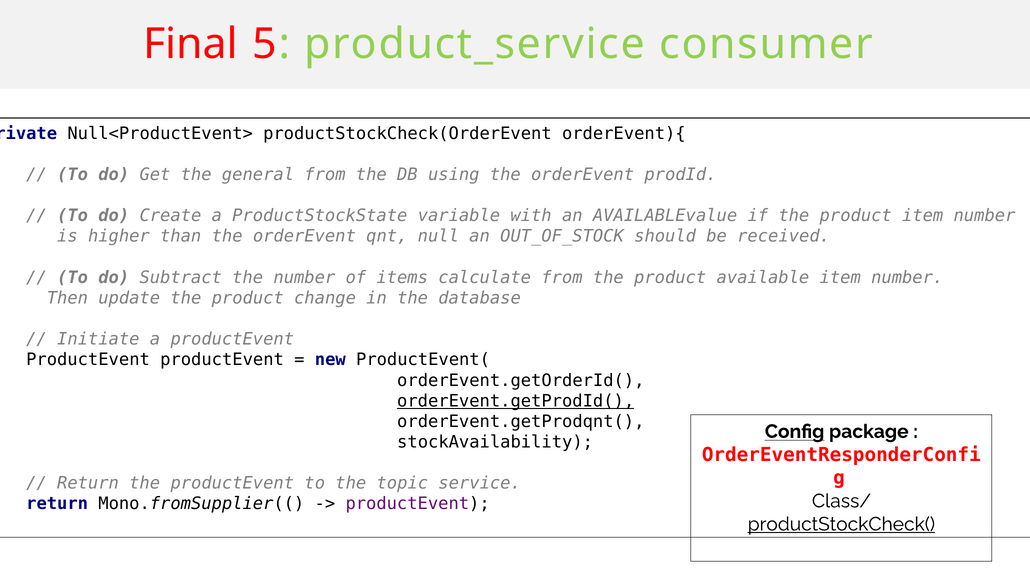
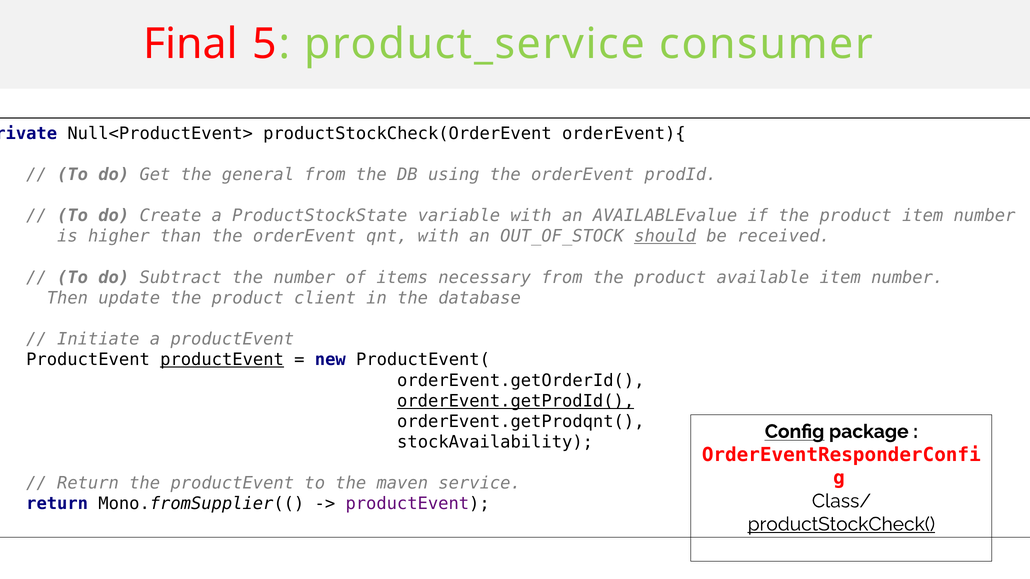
qnt null: null -> with (438, 236)
should underline: none -> present (665, 236)
calculate: calculate -> necessary (485, 278)
change: change -> client (325, 298)
productEvent underline: none -> present (222, 360)
topic: topic -> maven (402, 484)
